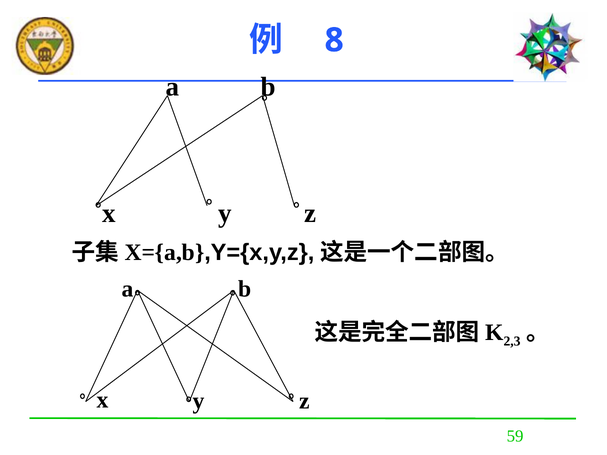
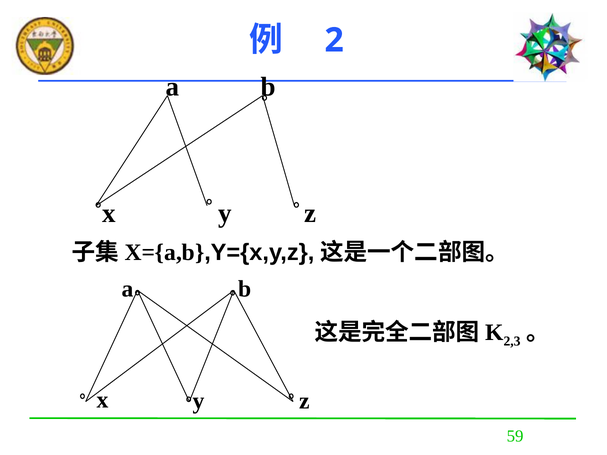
8: 8 -> 2 (334, 40)
